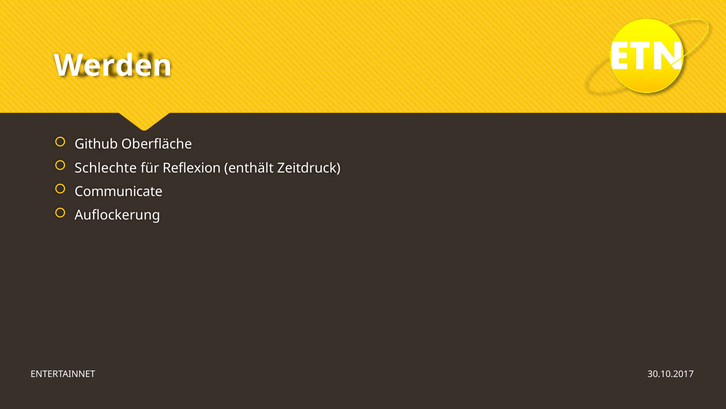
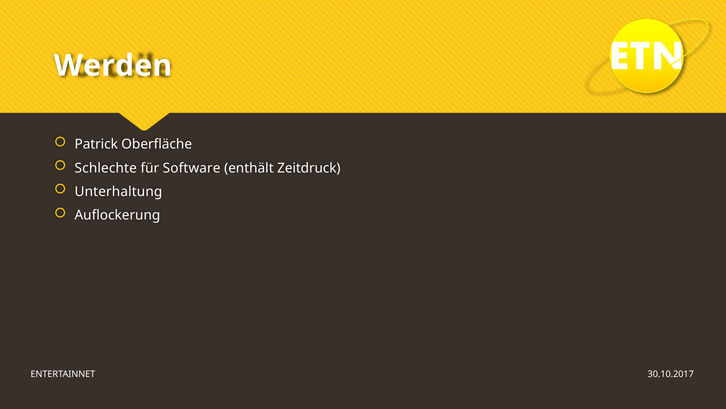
Github: Github -> Patrick (96, 144)
Reflexion: Reflexion -> Software (192, 168)
Communicate: Communicate -> Unterhaltung (118, 191)
